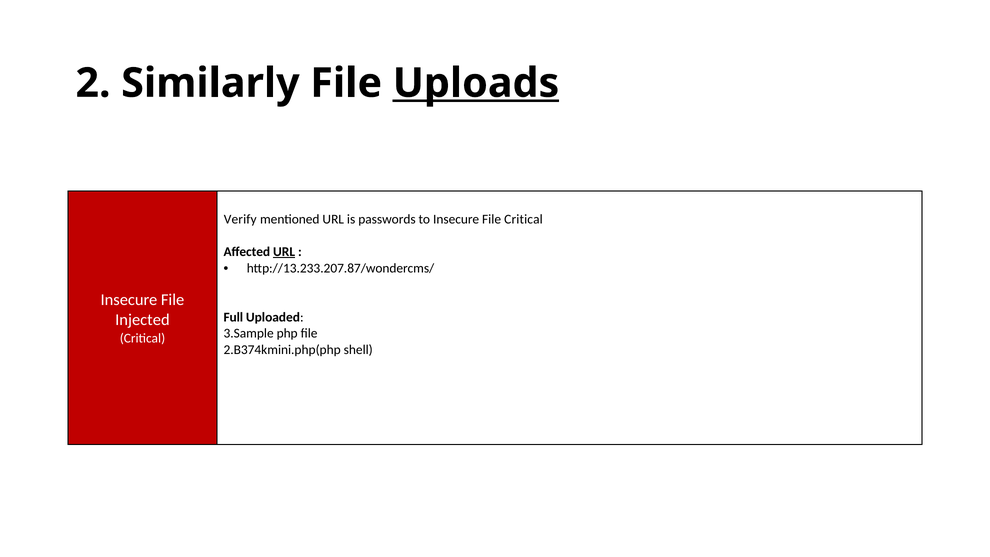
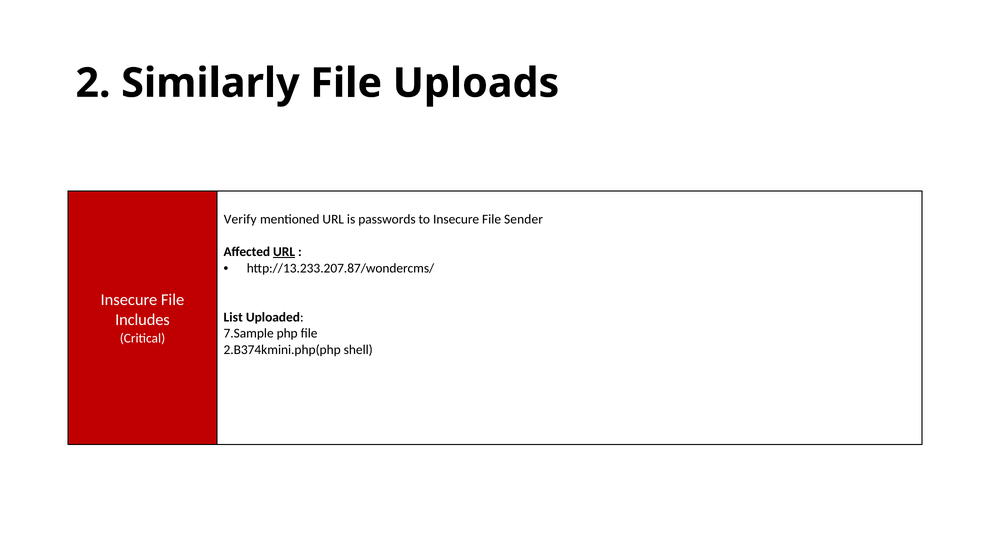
Uploads underline: present -> none (476, 83)
File Critical: Critical -> Sender (524, 219)
Full: Full -> List (233, 317)
Injected: Injected -> Includes (142, 320)
3.Sample: 3.Sample -> 7.Sample (249, 333)
